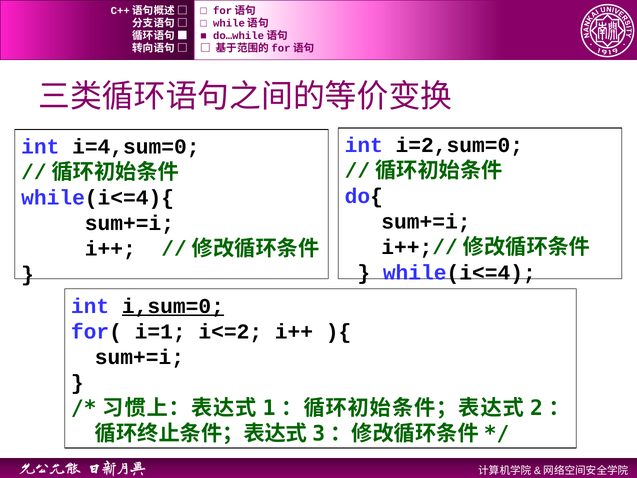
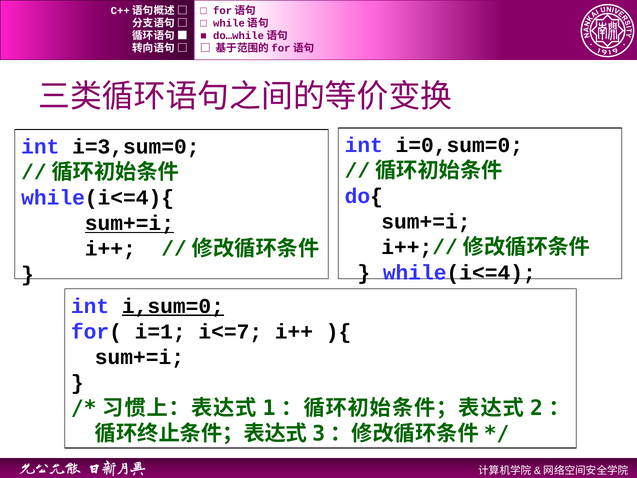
i=2,sum=0: i=2,sum=0 -> i=0,sum=0 (459, 145)
i=4,sum=0: i=4,sum=0 -> i=3,sum=0 (136, 147)
sum+=i underline: none -> present (129, 223)
i<=2: i<=2 -> i<=7 (230, 331)
